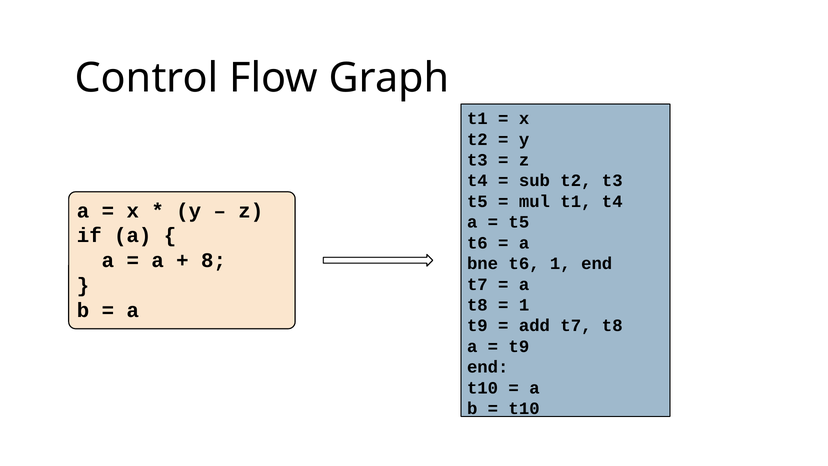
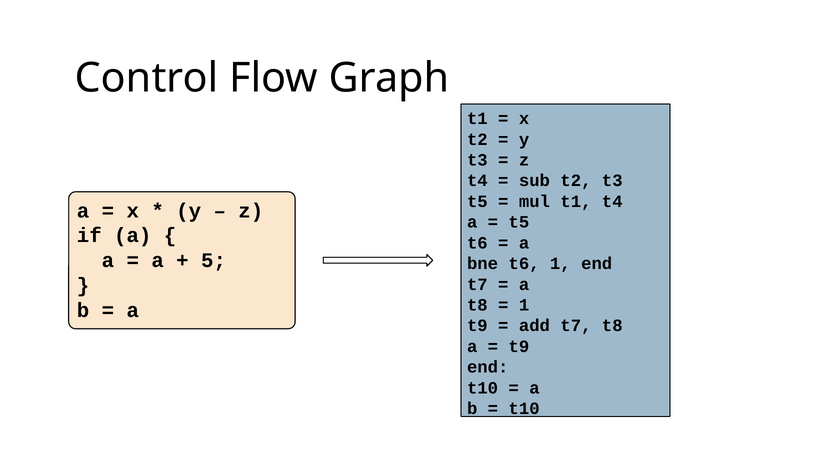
8: 8 -> 5 (214, 260)
